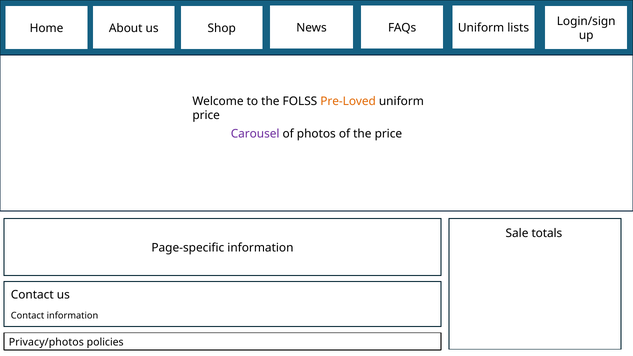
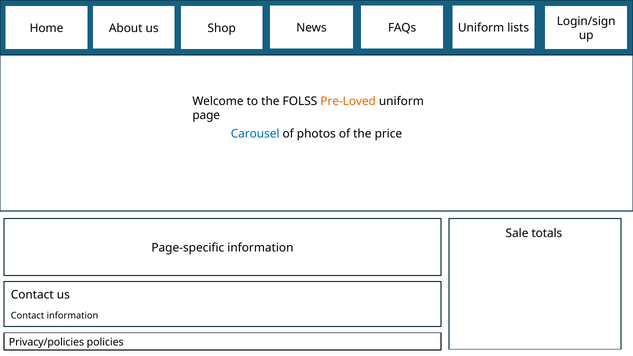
price: price -> page (206, 115)
Carousel colour: purple -> blue (255, 134)
Privacy/photos: Privacy/photos -> Privacy/policies (46, 342)
